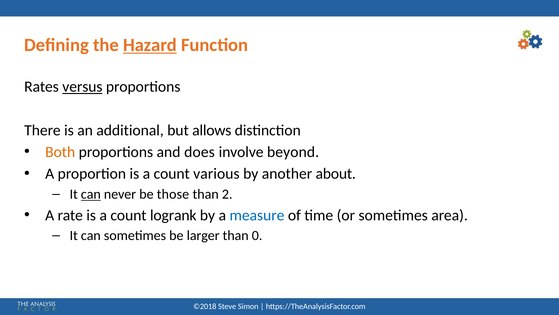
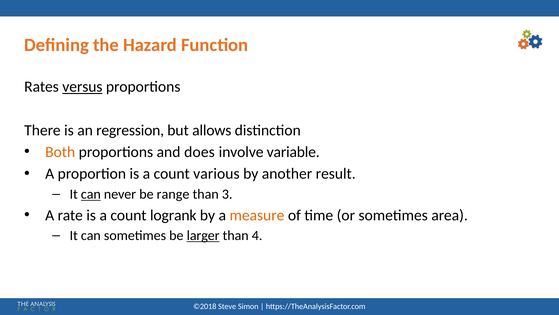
Hazard underline: present -> none (150, 45)
additional: additional -> regression (130, 130)
beyond: beyond -> variable (293, 152)
about: about -> result (336, 174)
those: those -> range (173, 194)
2: 2 -> 3 (227, 194)
measure colour: blue -> orange (257, 215)
larger underline: none -> present (203, 235)
0: 0 -> 4 (257, 235)
